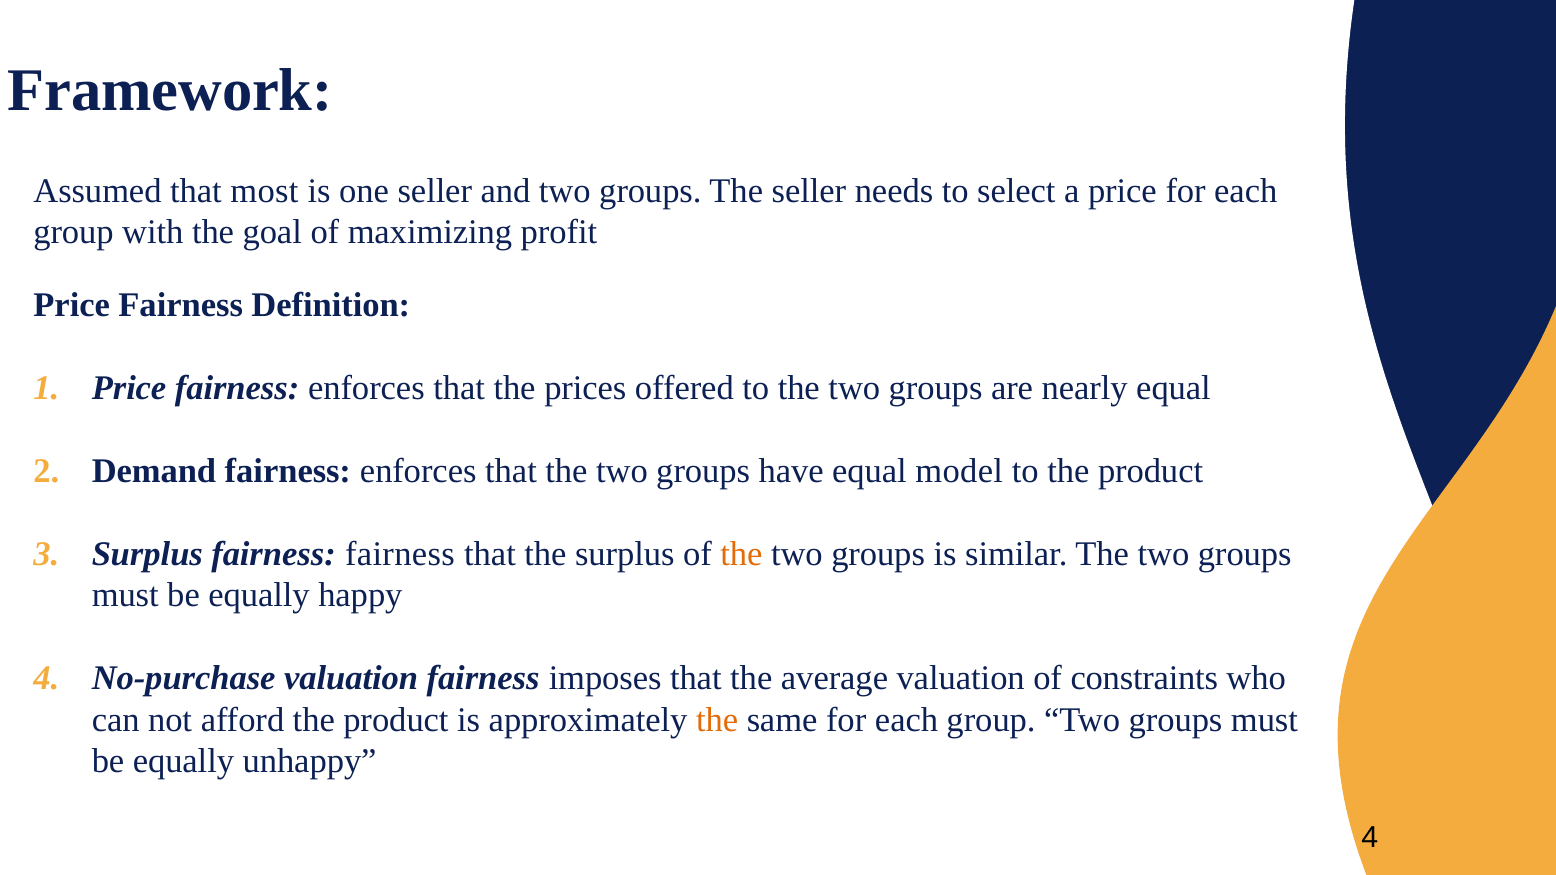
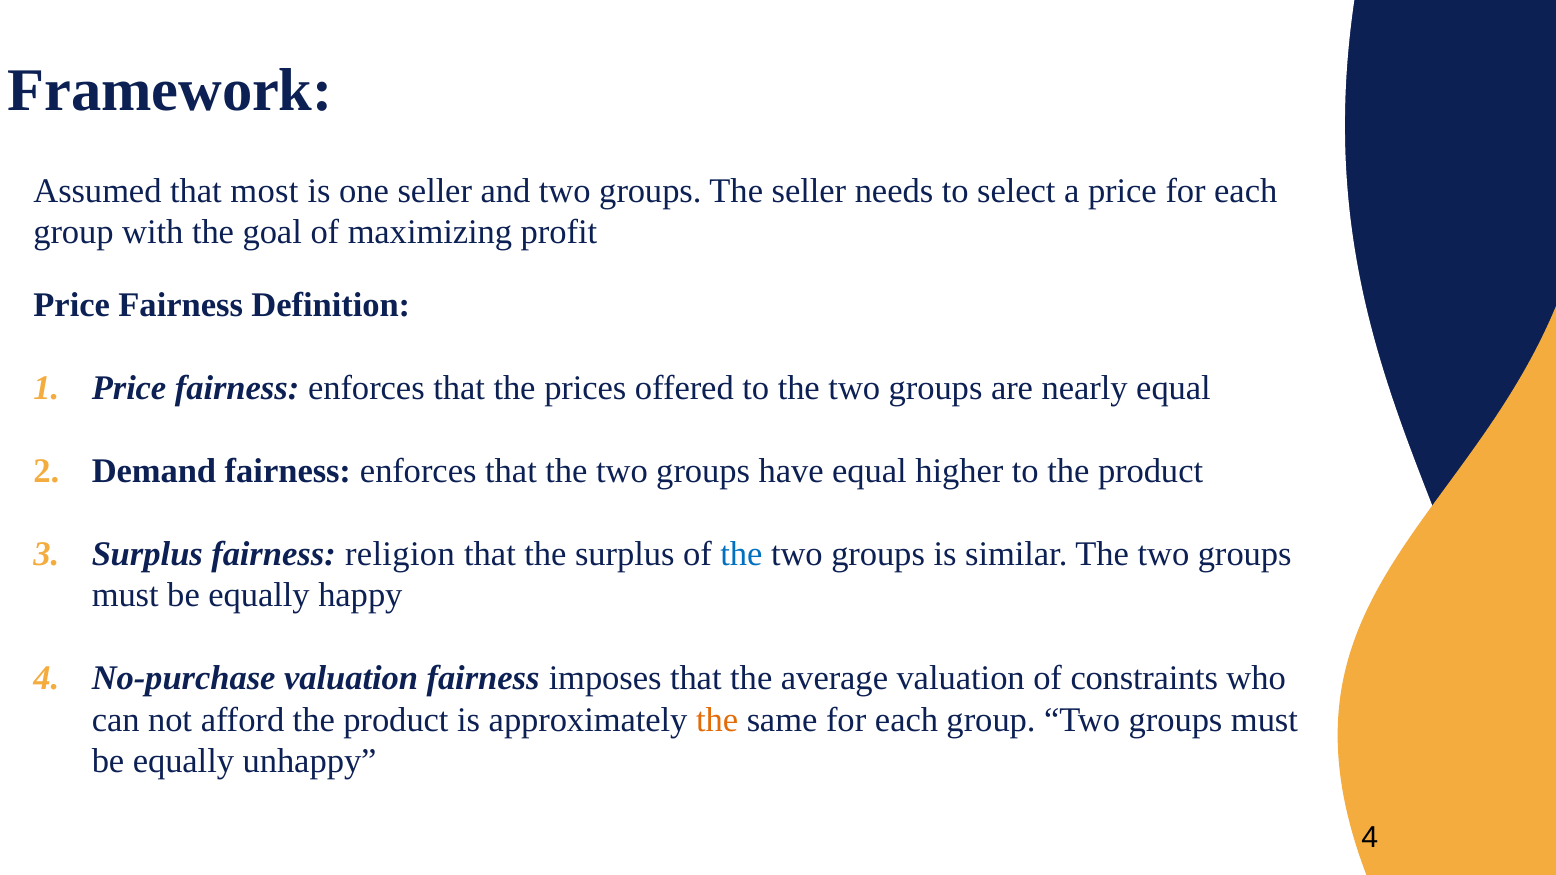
model: model -> higher (959, 471)
fairness fairness: fairness -> religion (400, 554)
the colour: orange -> blue (741, 554)
